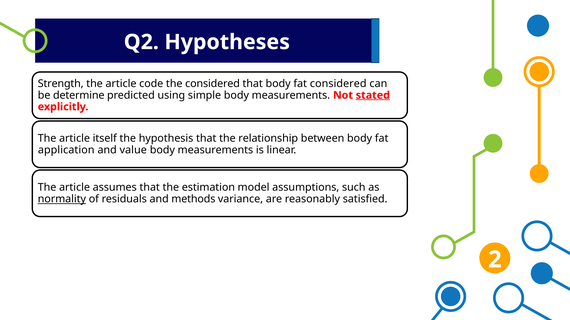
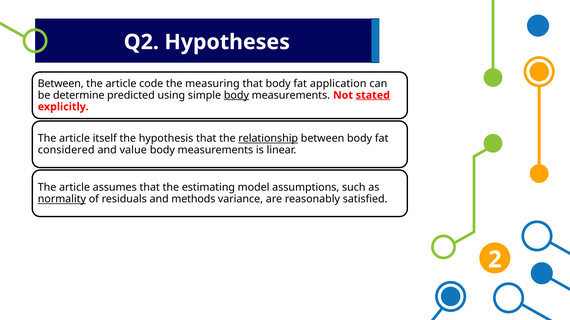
Strength: Strength -> Between (61, 84)
the considered: considered -> measuring (212, 84)
fat considered: considered -> application (338, 84)
body underline: none -> present (236, 95)
relationship underline: none -> present (268, 139)
application: application -> considered (66, 150)
estimation: estimation -> estimating (208, 188)
